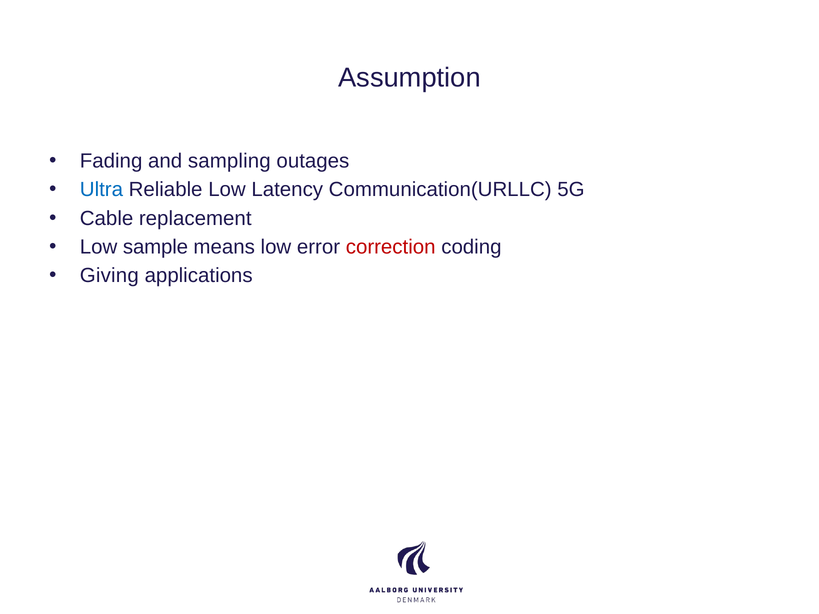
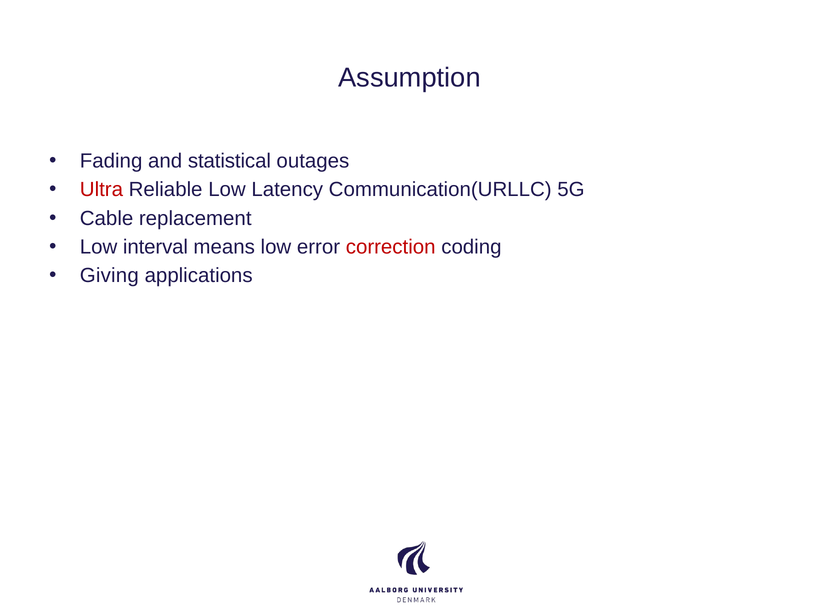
sampling: sampling -> statistical (229, 161)
Ultra colour: blue -> red (101, 190)
sample: sample -> interval (156, 247)
